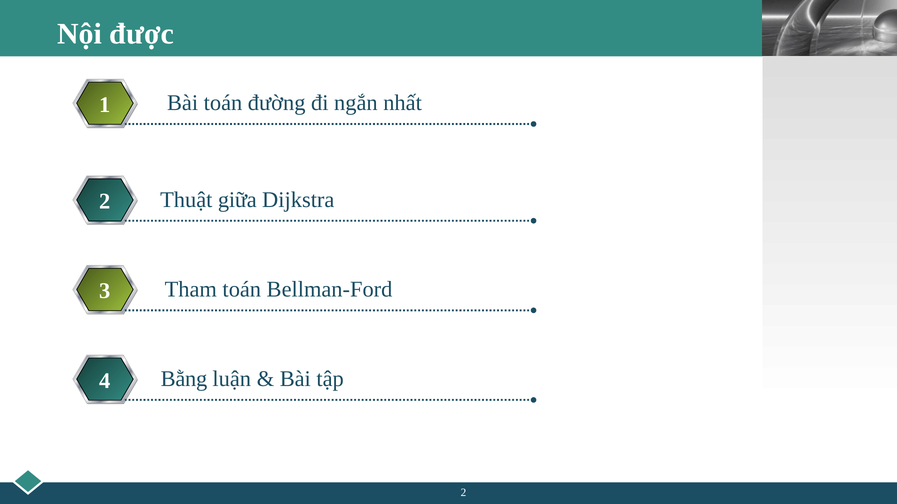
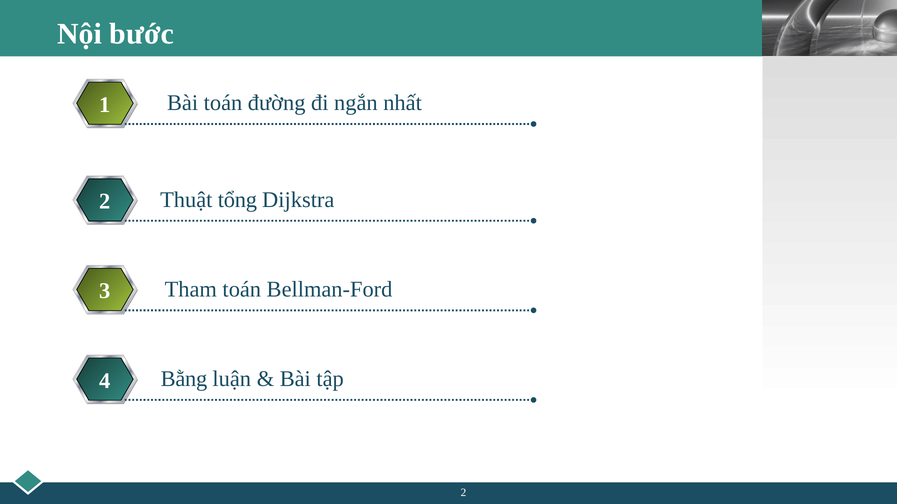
được: được -> bước (142, 34)
giữa: giữa -> tổng (237, 200)
